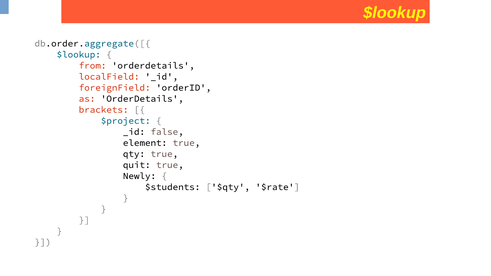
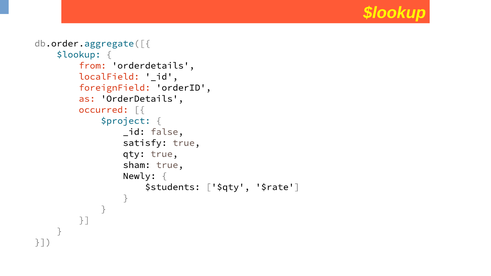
brackets: brackets -> occurred (104, 110)
element: element -> satisfy (145, 143)
quit: quit -> sham (137, 165)
